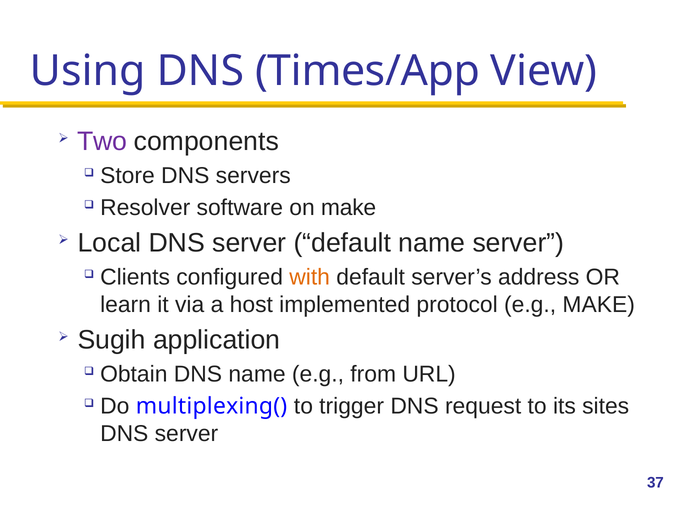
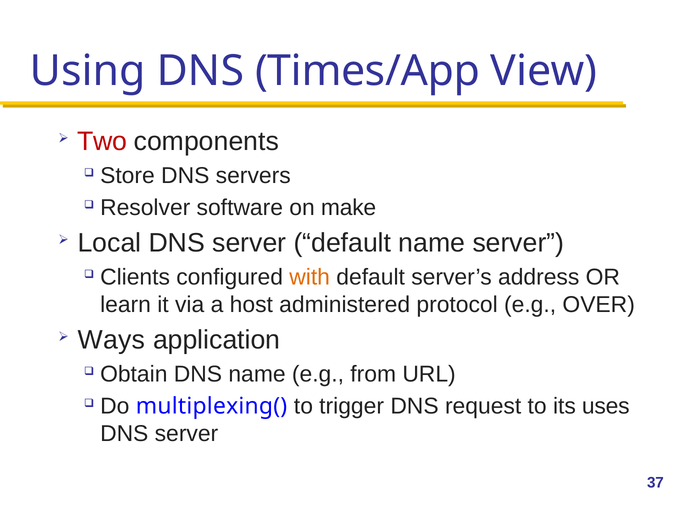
Two colour: purple -> red (102, 141)
implemented: implemented -> administered (345, 304)
e.g MAKE: MAKE -> OVER (599, 304)
Sugih: Sugih -> Ways (112, 340)
sites: sites -> uses (606, 406)
